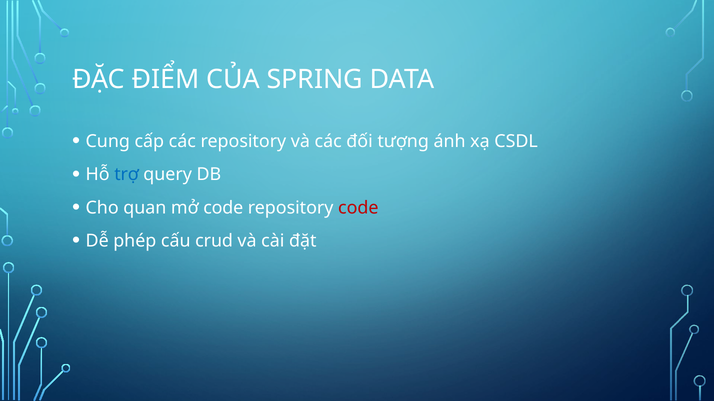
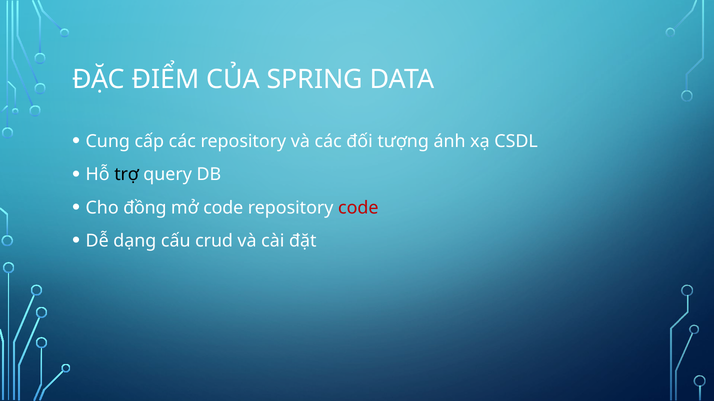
trợ colour: blue -> black (127, 175)
quan: quan -> đồng (145, 208)
phép: phép -> dạng (135, 241)
